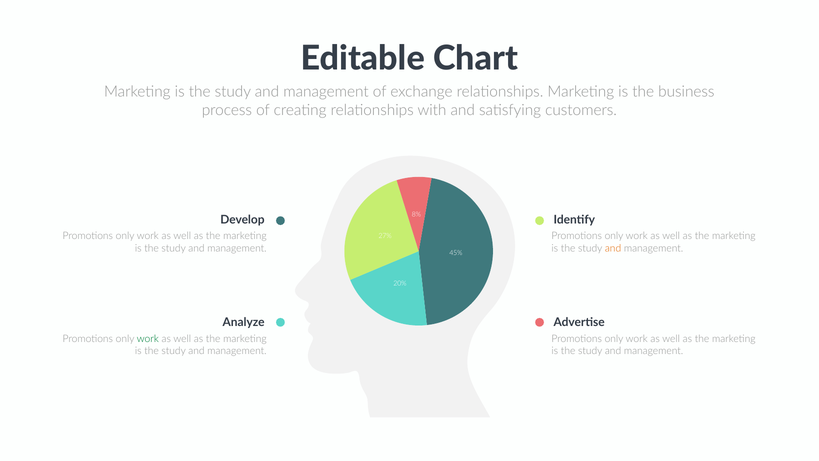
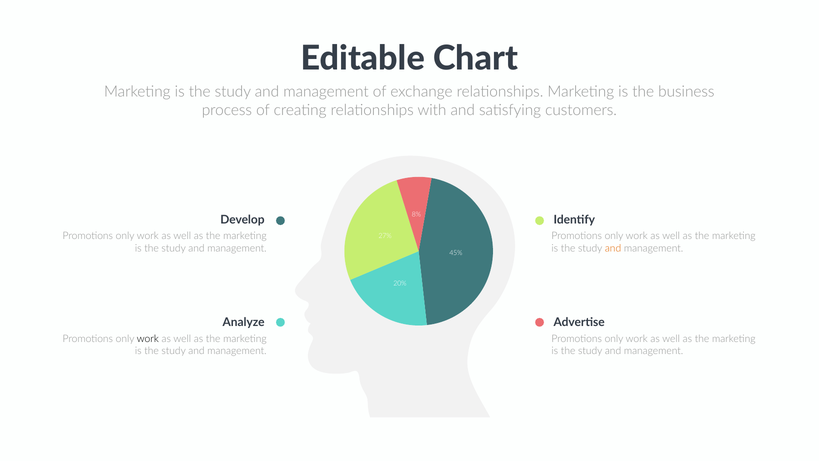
work colour: green -> black (148, 339)
